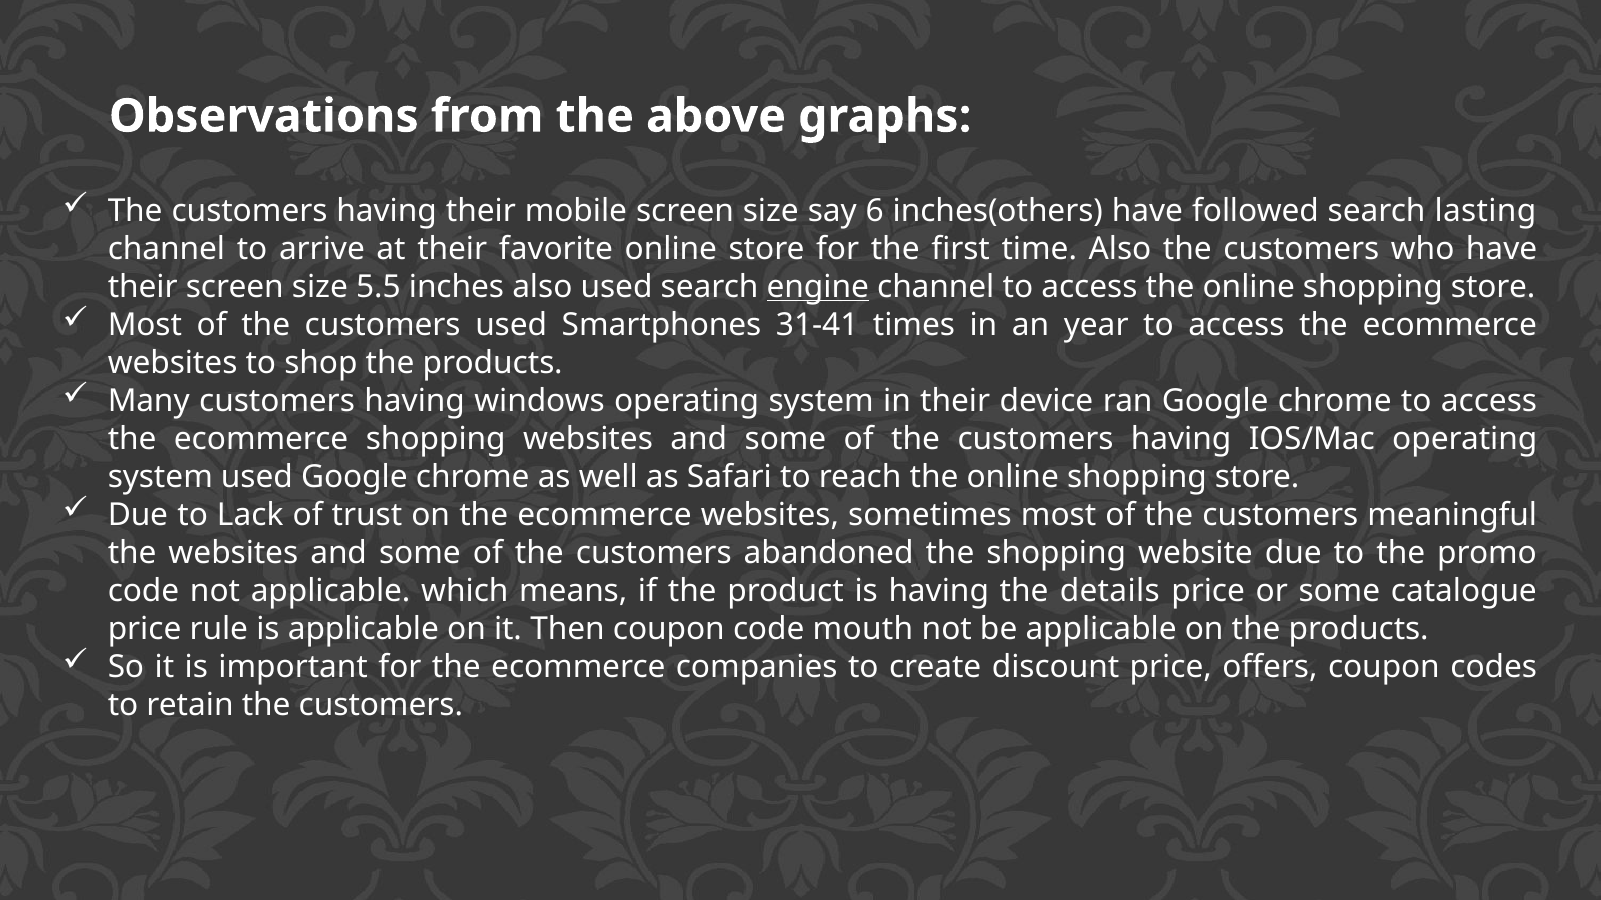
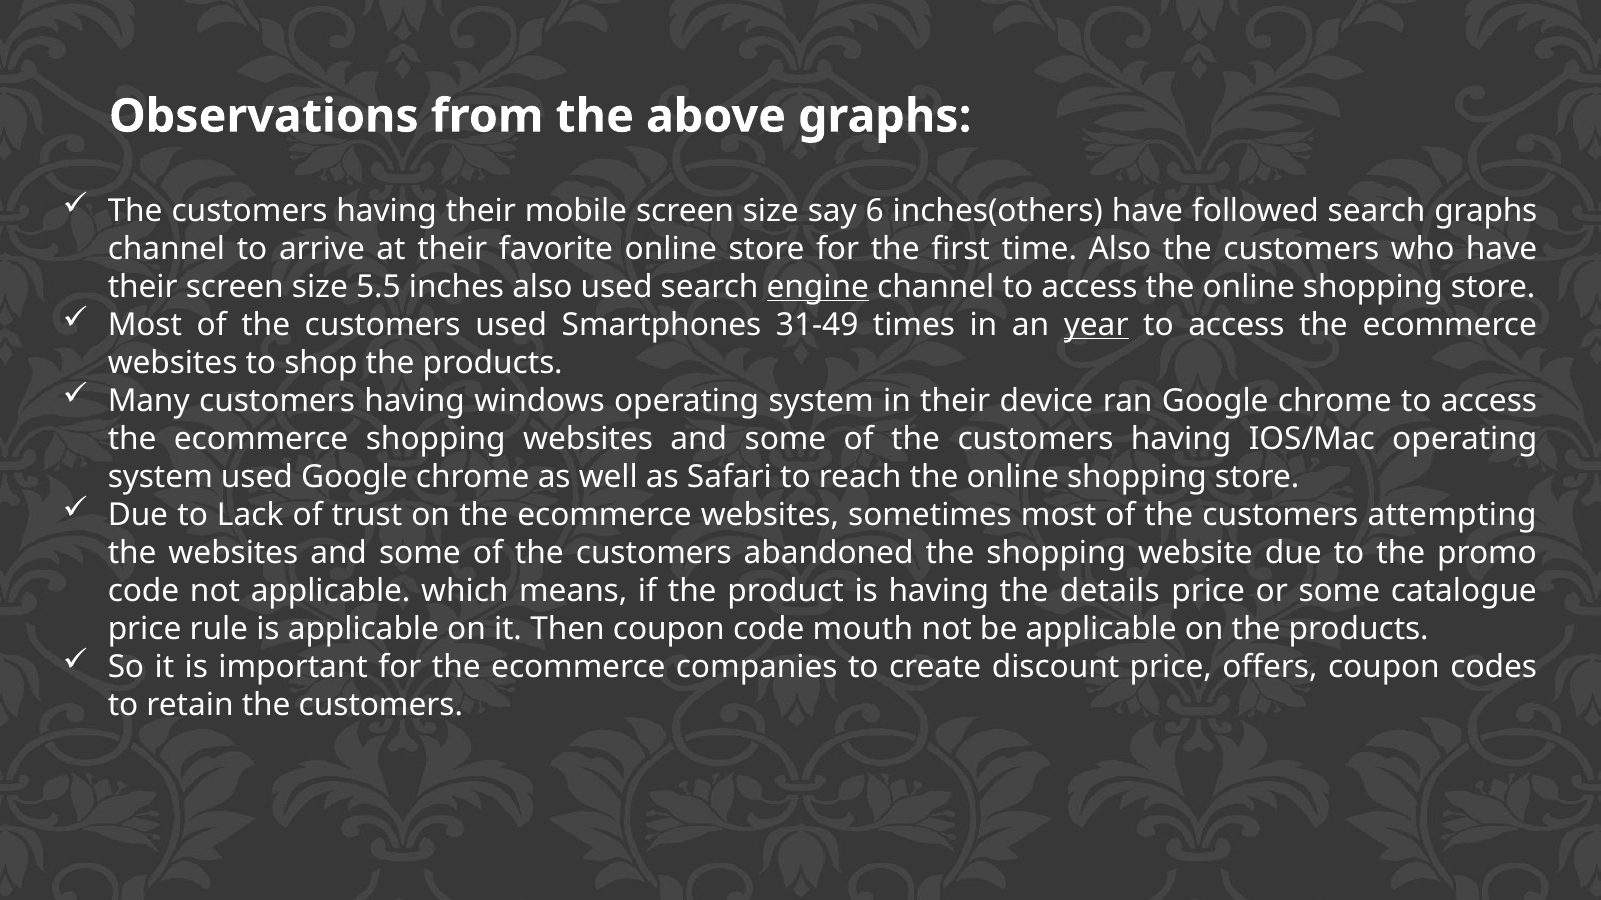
search lasting: lasting -> graphs (1486, 211)
31-41: 31-41 -> 31-49 (817, 325)
year underline: none -> present (1096, 325)
meaningful: meaningful -> attempting (1452, 515)
